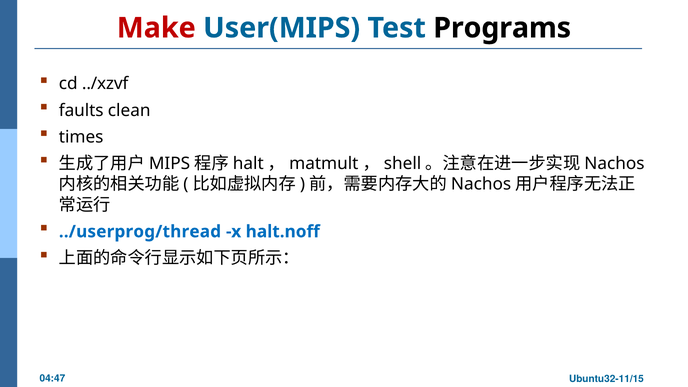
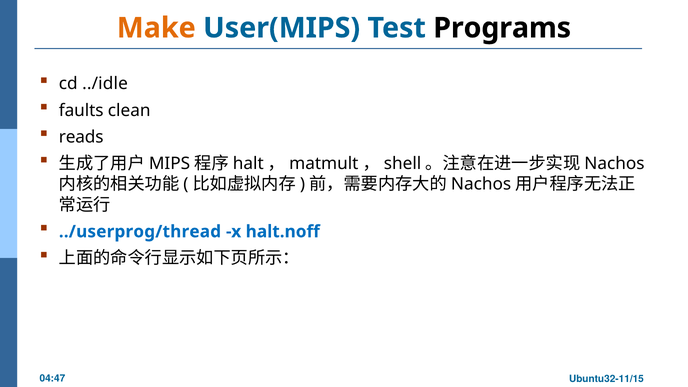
Make colour: red -> orange (156, 28)
../xzvf: ../xzvf -> ../idle (105, 84)
times: times -> reads (81, 137)
